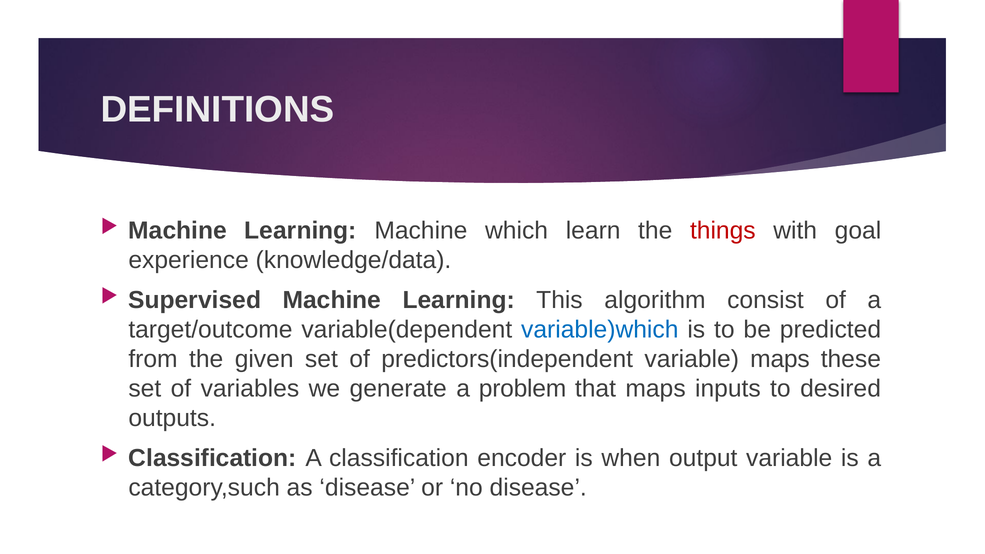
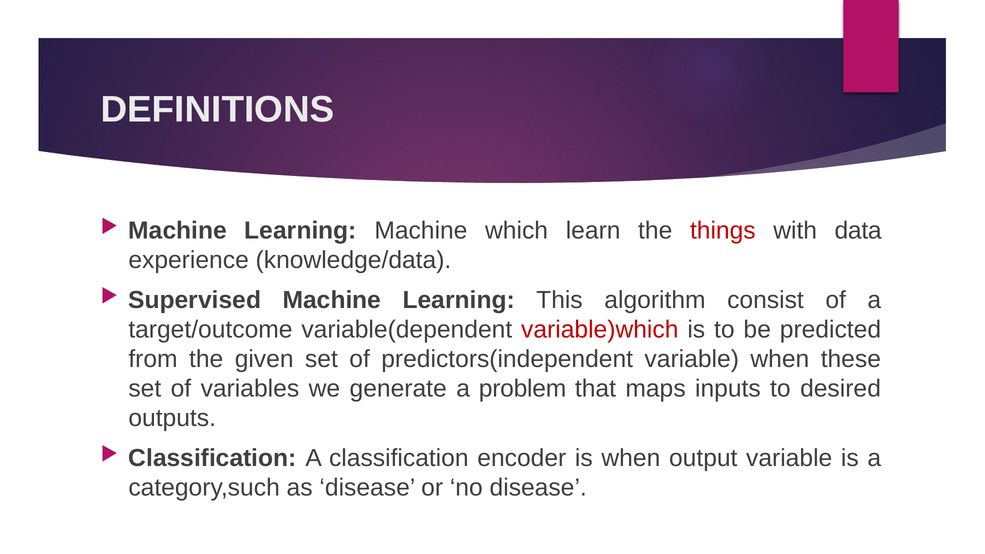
goal: goal -> data (858, 231)
variable)which colour: blue -> red (600, 329)
variable maps: maps -> when (780, 359)
